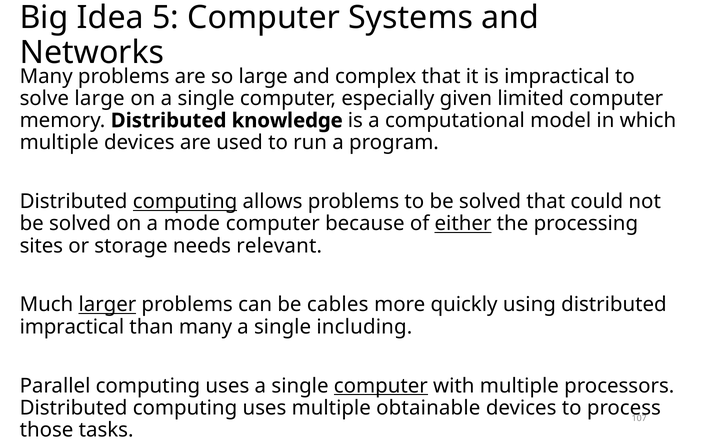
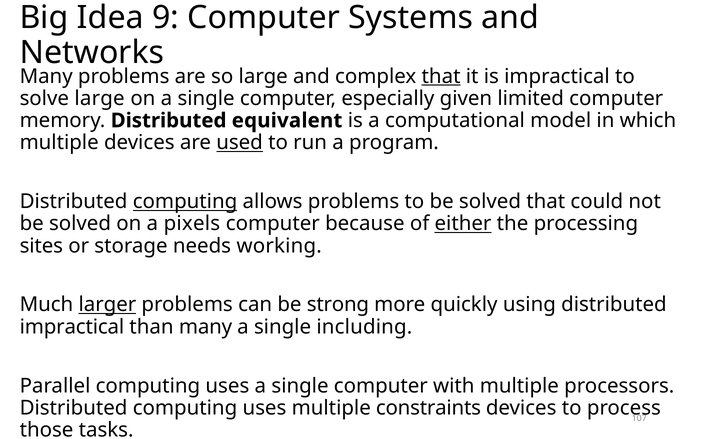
5: 5 -> 9 (166, 18)
that underline: none -> present (441, 76)
knowledge: knowledge -> equivalent (287, 120)
used underline: none -> present (240, 143)
mode: mode -> pixels (192, 224)
relevant: relevant -> working (279, 246)
cables: cables -> strong (338, 305)
computer underline: present -> none (381, 386)
obtainable: obtainable -> constraints (428, 408)
